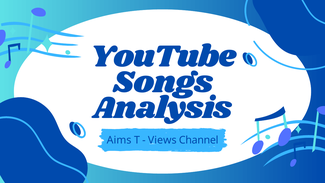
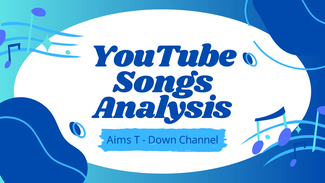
Views: Views -> Down (162, 140)
